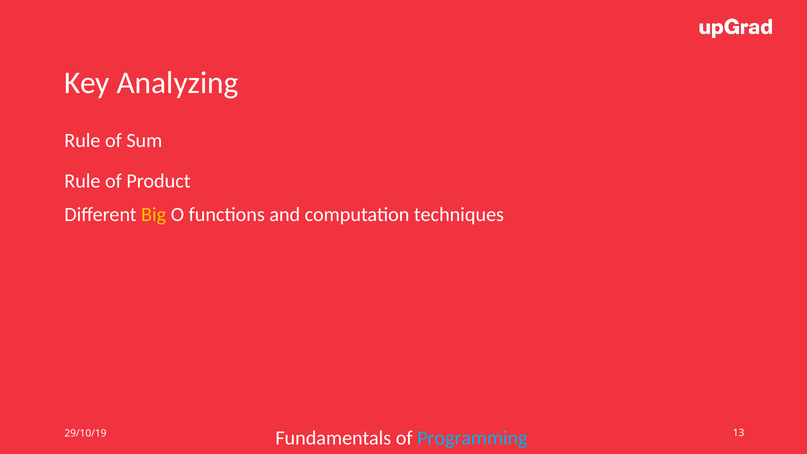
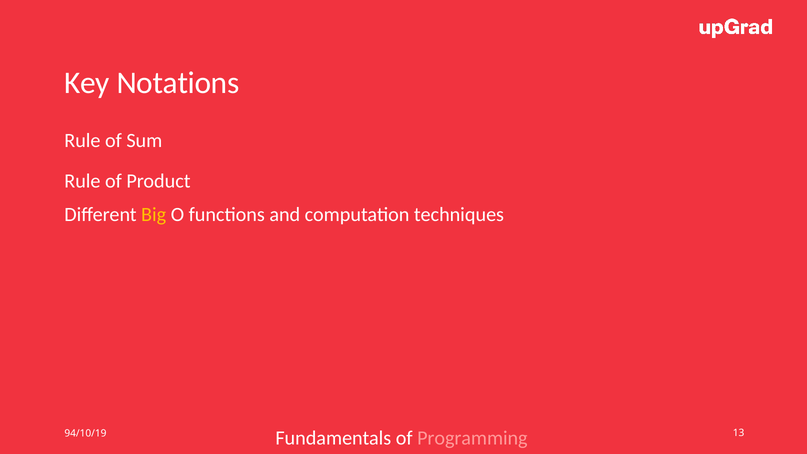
Analyzing: Analyzing -> Notations (178, 83)
Programming colour: light blue -> pink (472, 438)
29/10/19: 29/10/19 -> 94/10/19 (85, 433)
